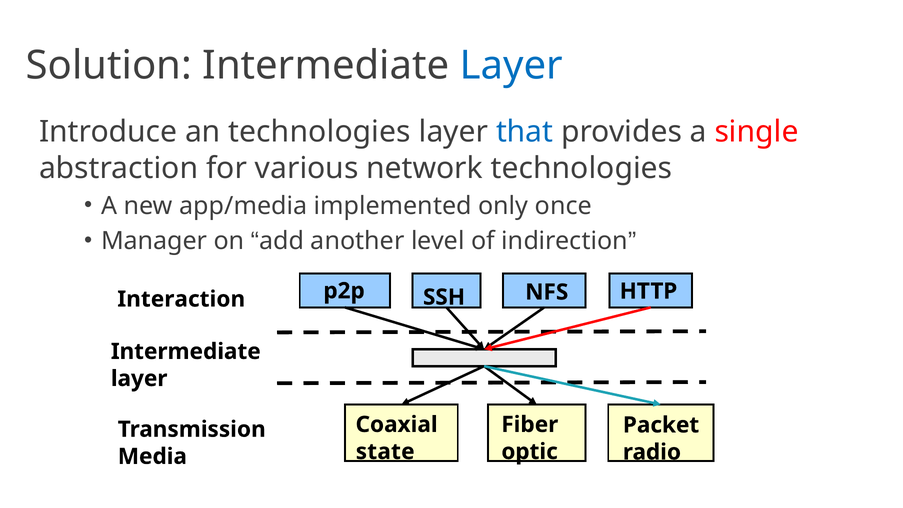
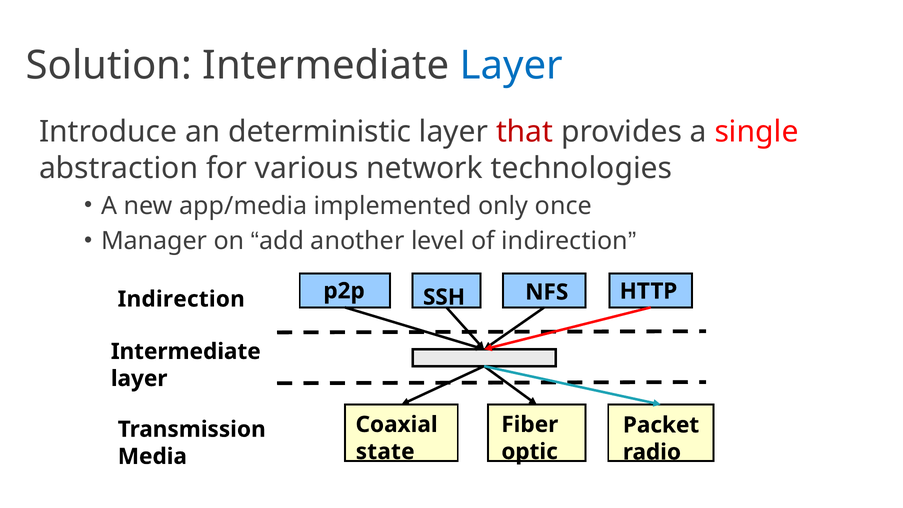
an technologies: technologies -> deterministic (320, 132)
that colour: blue -> red (525, 132)
Interaction: Interaction -> Indirection (181, 299)
